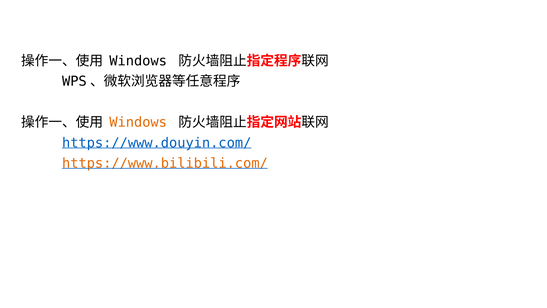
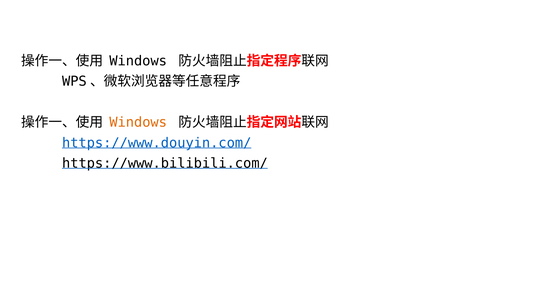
https://www.bilibili.com/ colour: orange -> black (165, 163)
